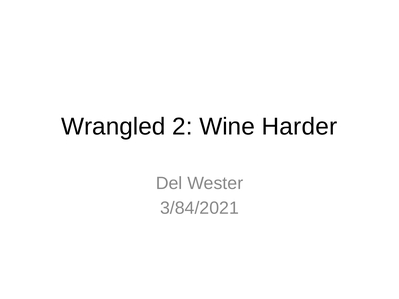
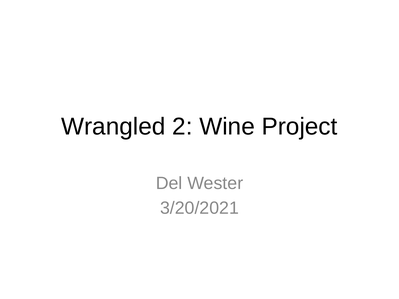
Harder: Harder -> Project (300, 127)
3/84/2021: 3/84/2021 -> 3/20/2021 (199, 208)
